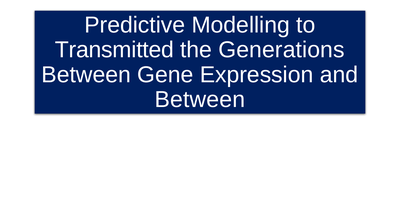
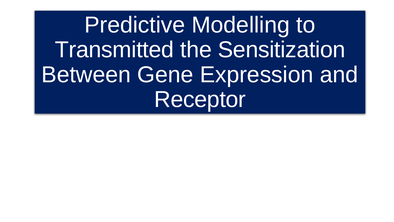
Generations: Generations -> Sensitization (282, 50)
Between: Between -> Receptor (200, 99)
